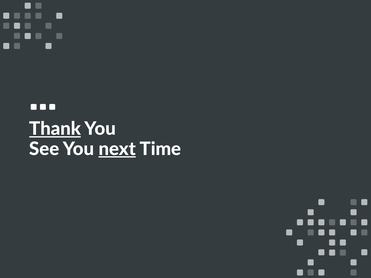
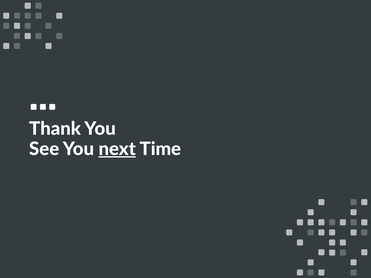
Thank underline: present -> none (55, 129)
